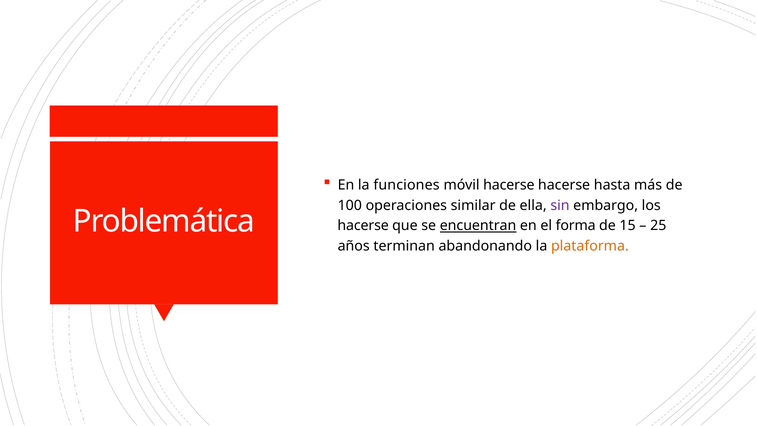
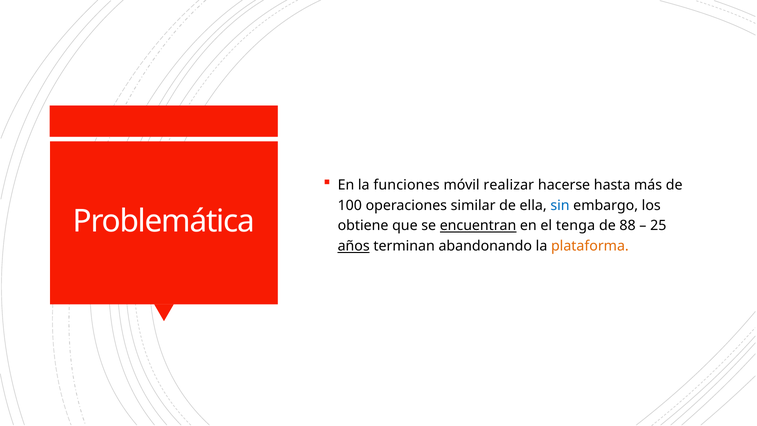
móvil hacerse: hacerse -> realizar (509, 185)
sin colour: purple -> blue (560, 205)
hacerse: hacerse -> obtiene (363, 226)
forma: forma -> tenga (576, 226)
15: 15 -> 88 (628, 226)
años underline: none -> present (354, 246)
